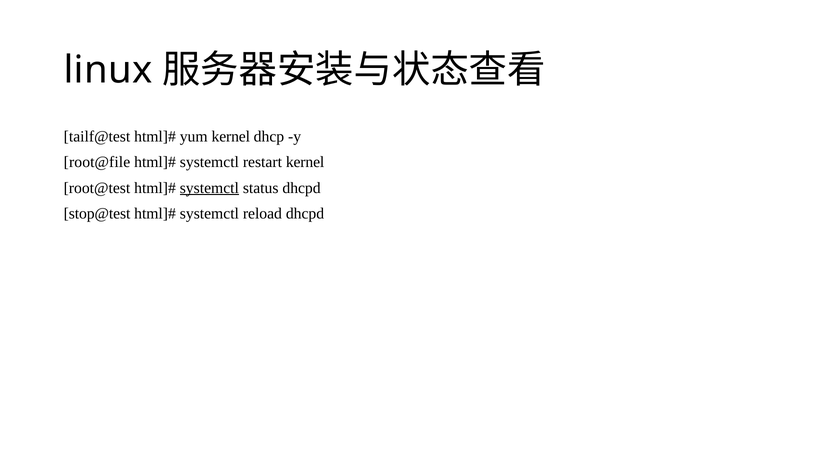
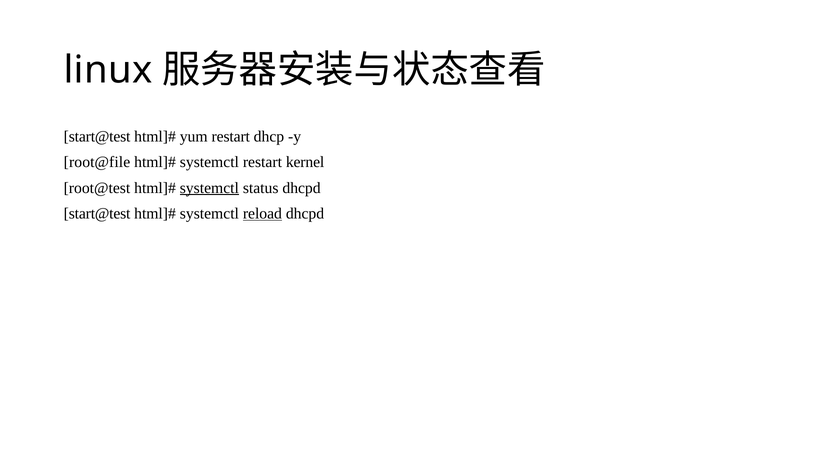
tailf@test: tailf@test -> start@test (97, 137)
yum kernel: kernel -> restart (231, 137)
stop@test: stop@test -> start@test (97, 214)
reload underline: none -> present (262, 214)
